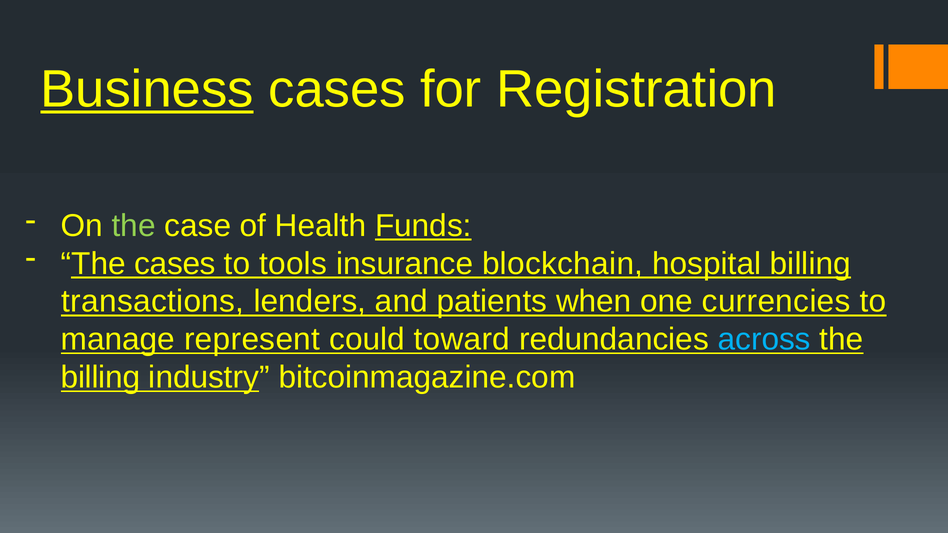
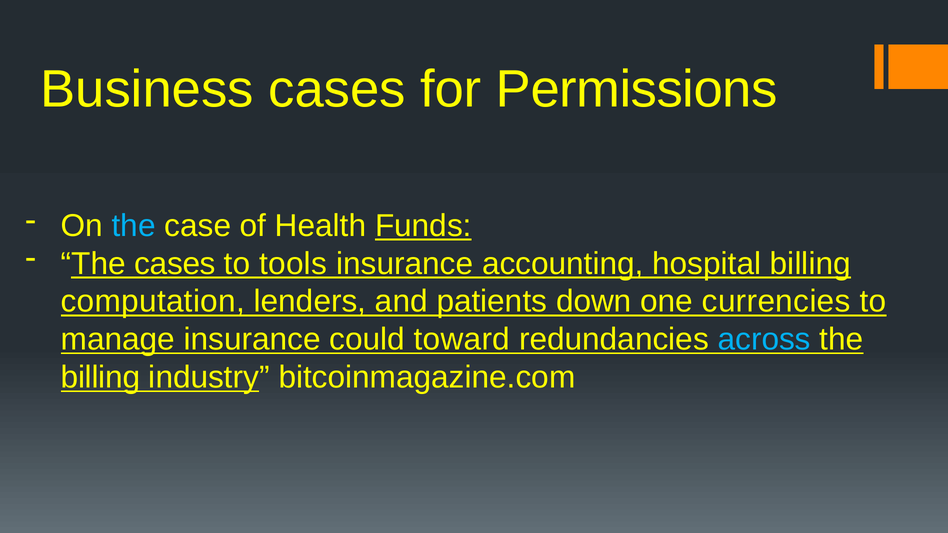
Business underline: present -> none (147, 90)
Registration: Registration -> Permissions (637, 90)
the colour: light green -> light blue (134, 226)
blockchain: blockchain -> accounting (563, 264)
transactions: transactions -> computation (153, 302)
when: when -> down (594, 302)
manage represent: represent -> insurance (252, 340)
